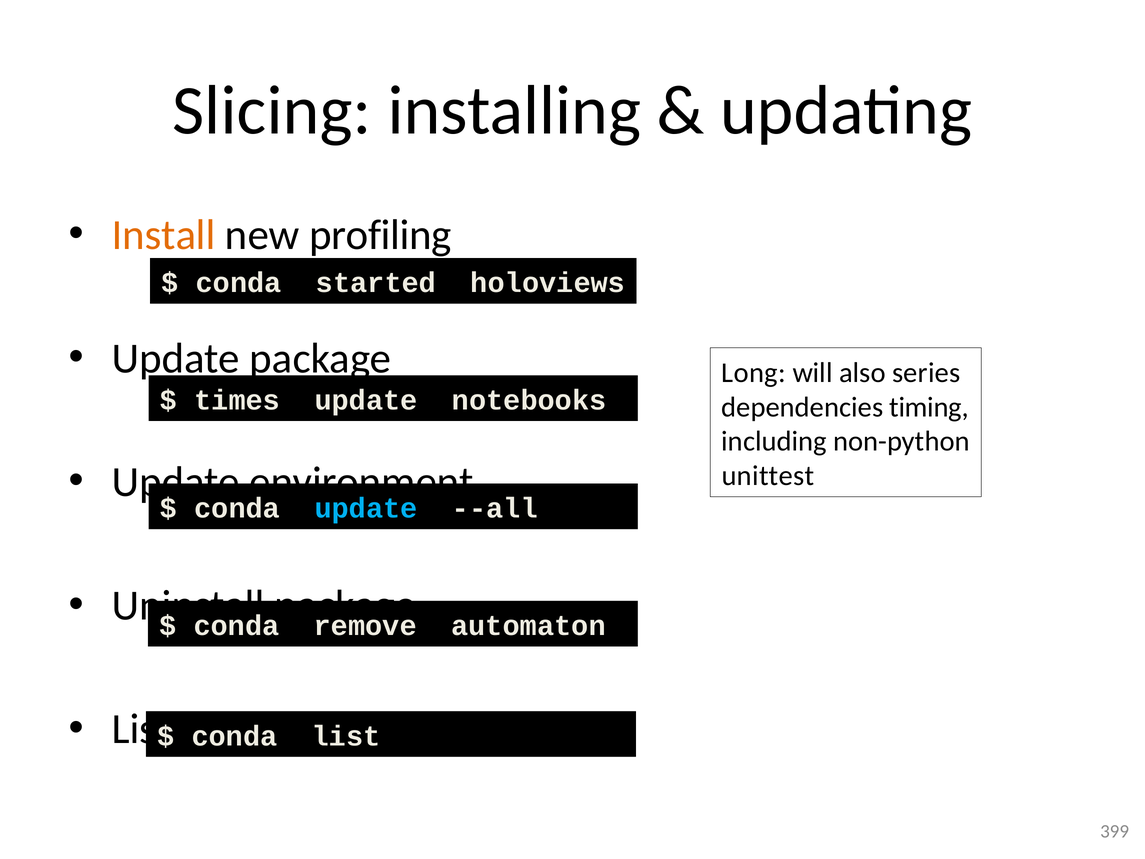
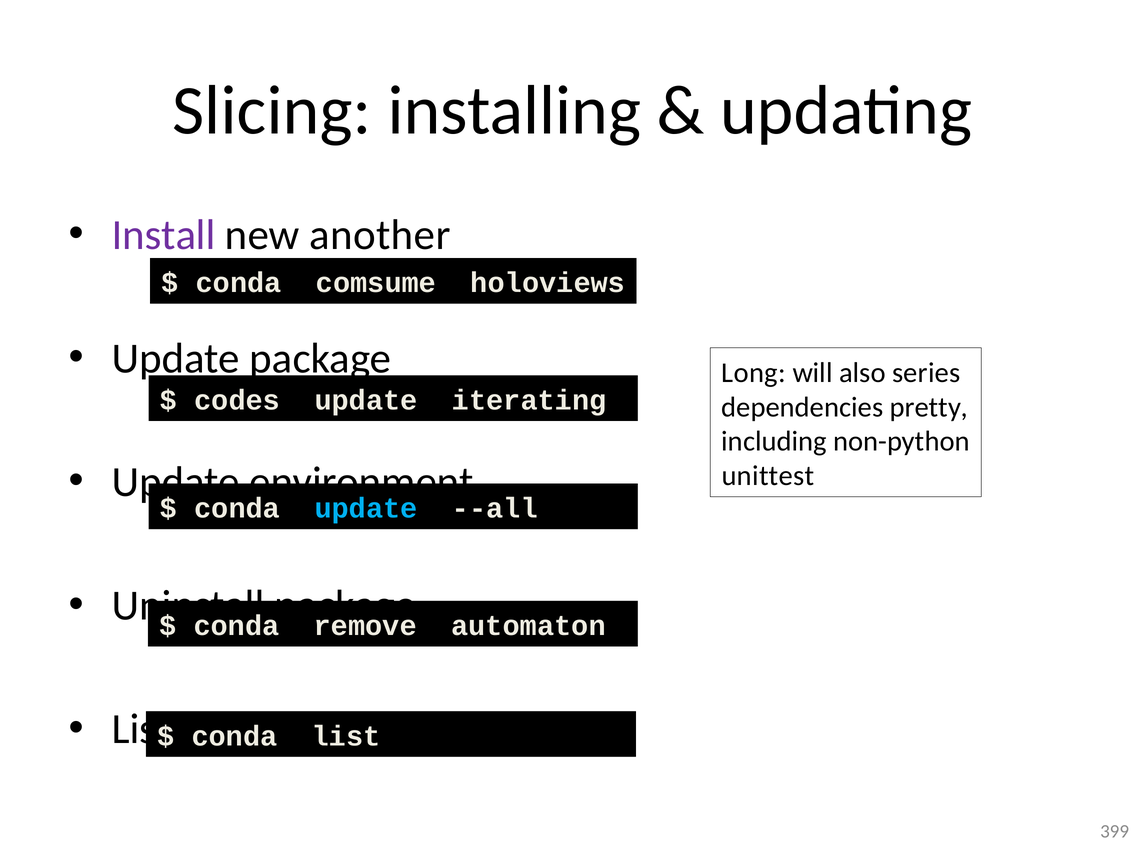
Install colour: orange -> purple (164, 235)
profiling: profiling -> another (380, 235)
started: started -> comsume (376, 283)
times: times -> codes (237, 400)
notebooks: notebooks -> iterating (529, 400)
timing: timing -> pretty (929, 407)
